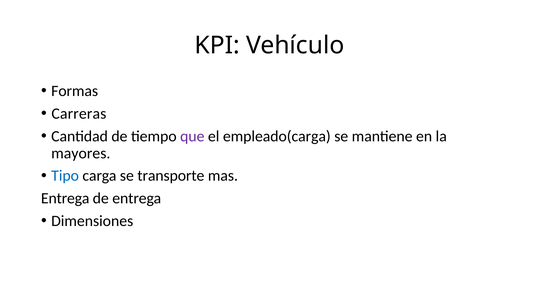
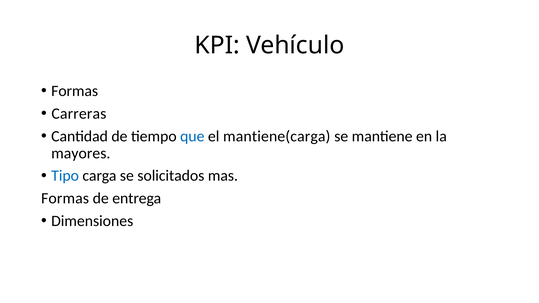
que colour: purple -> blue (192, 136)
empleado(carga: empleado(carga -> mantiene(carga (277, 136)
transporte: transporte -> solicitados (171, 176)
Entrega: Entrega -> Formas (65, 199)
